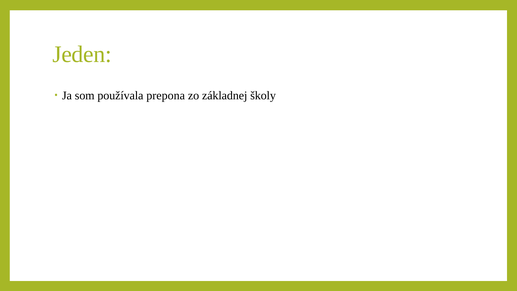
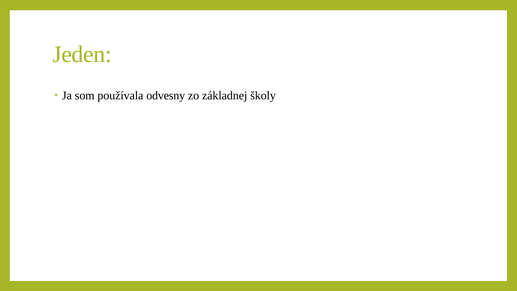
prepona: prepona -> odvesny (166, 96)
